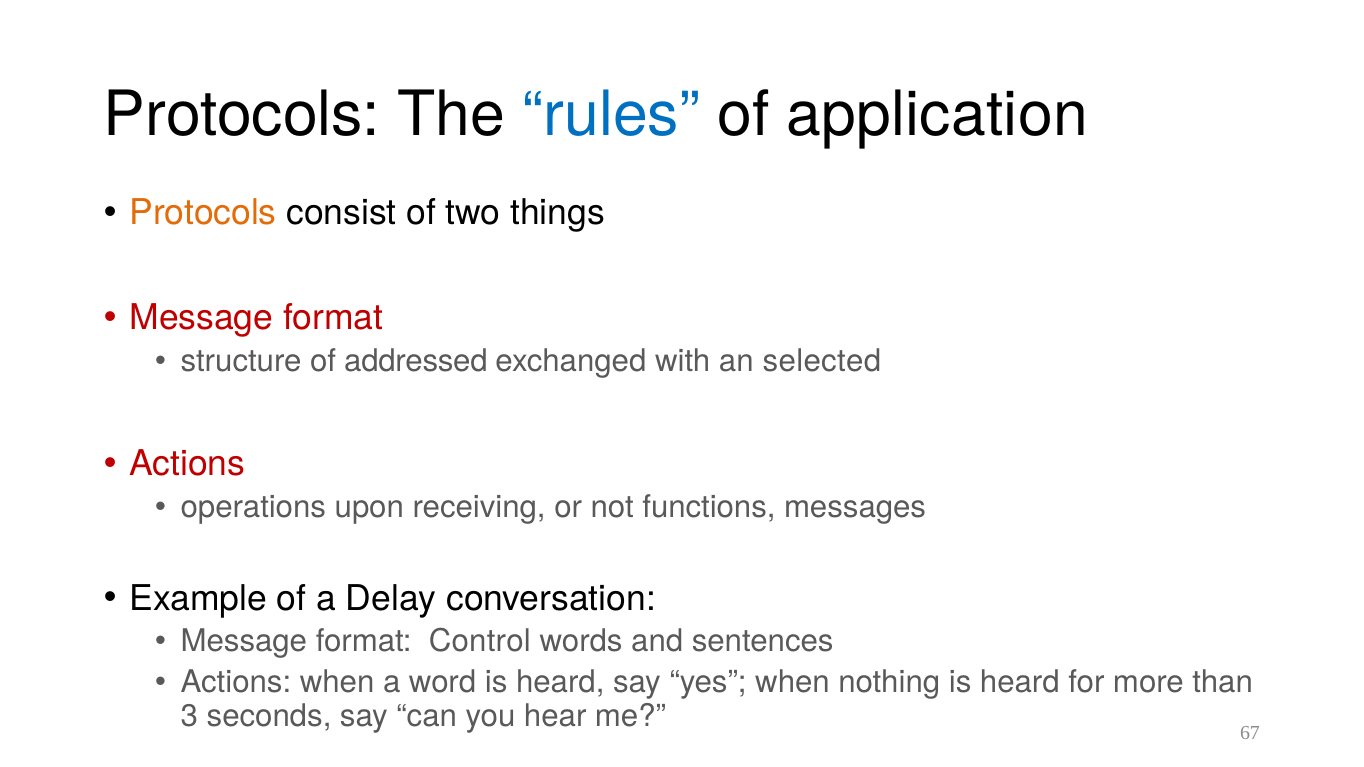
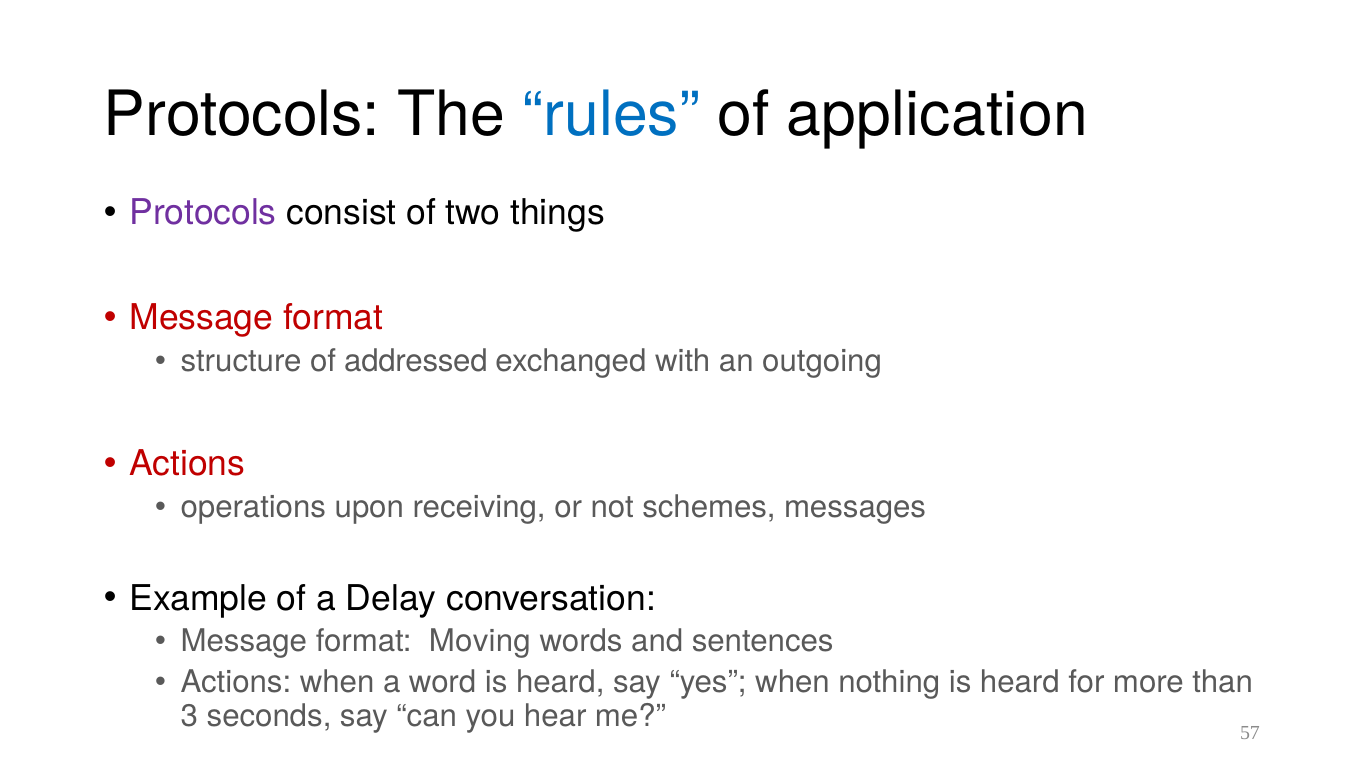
Protocols colour: orange -> purple (203, 213)
selected: selected -> outgoing (822, 361)
functions: functions -> schemes (709, 507)
Control: Control -> Moving (480, 642)
67: 67 -> 57 (1250, 733)
